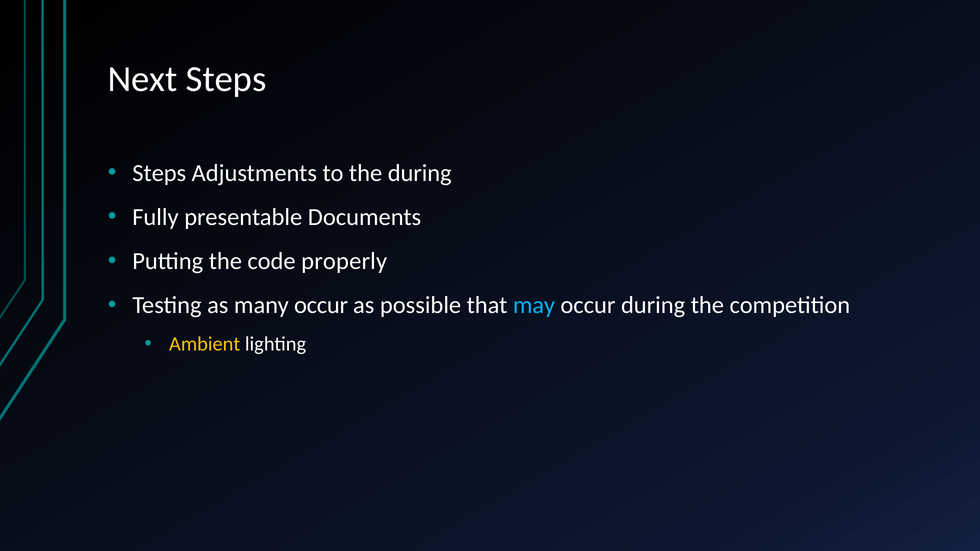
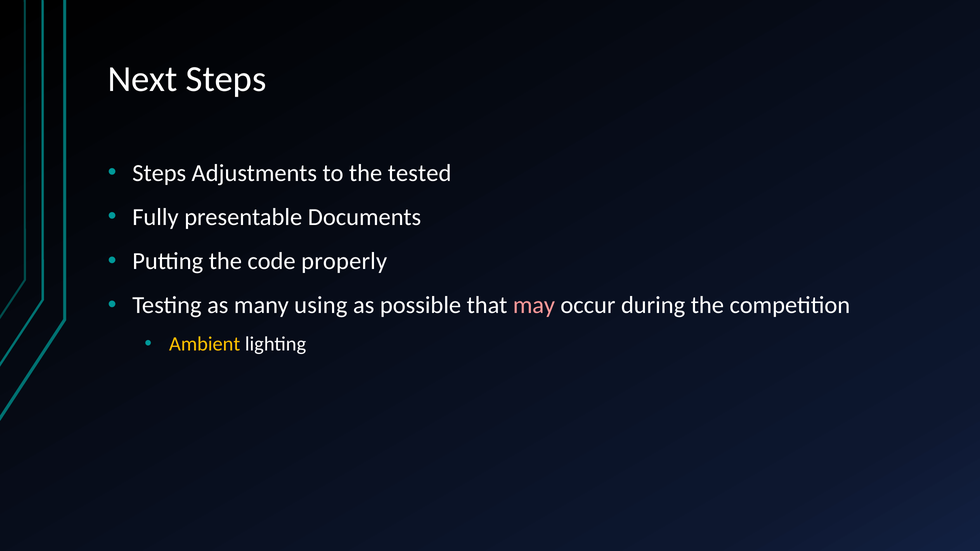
the during: during -> tested (420, 173)
many occur: occur -> using (321, 306)
may colour: light blue -> pink (534, 306)
